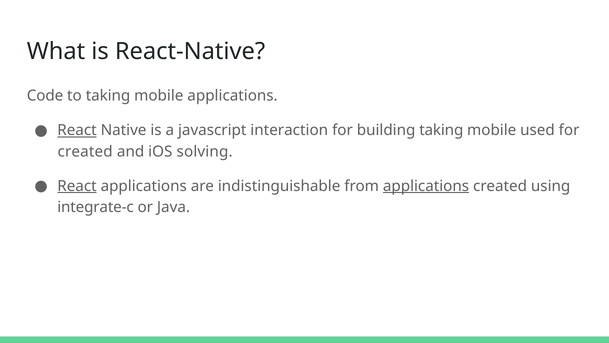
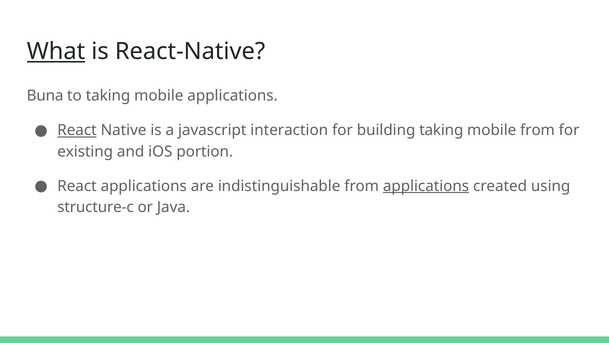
What underline: none -> present (56, 52)
Code: Code -> Buna (45, 96)
mobile used: used -> from (538, 130)
created: created -> existing (85, 151)
solving: solving -> portion (205, 151)
React underline: present -> none (77, 186)
integrate-c: integrate-c -> structure-c (96, 207)
